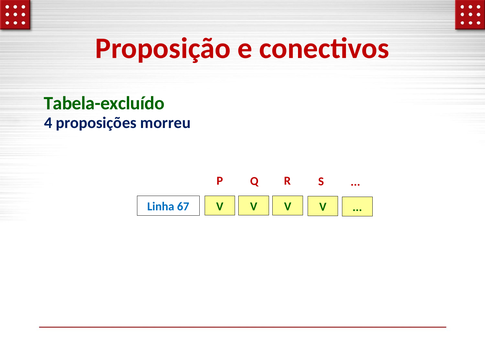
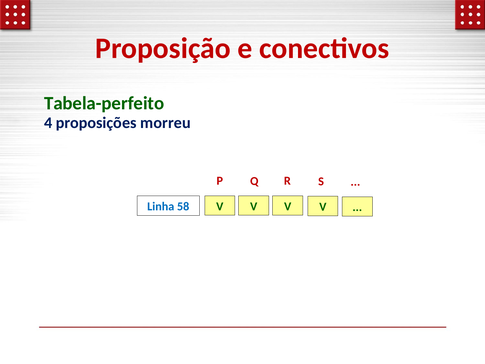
Tabela-excluído: Tabela-excluído -> Tabela-perfeito (104, 103)
67: 67 -> 58 (183, 206)
